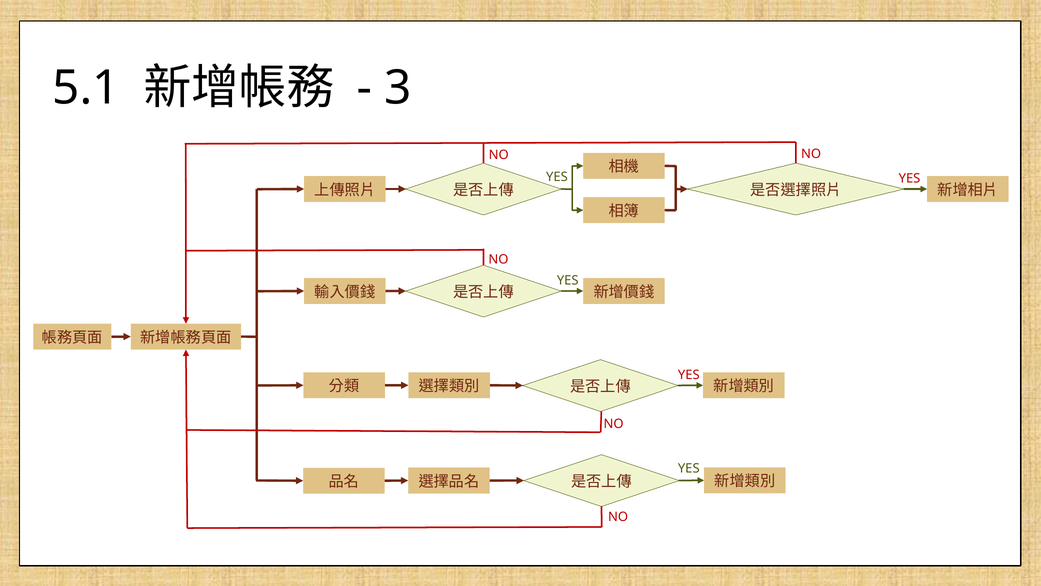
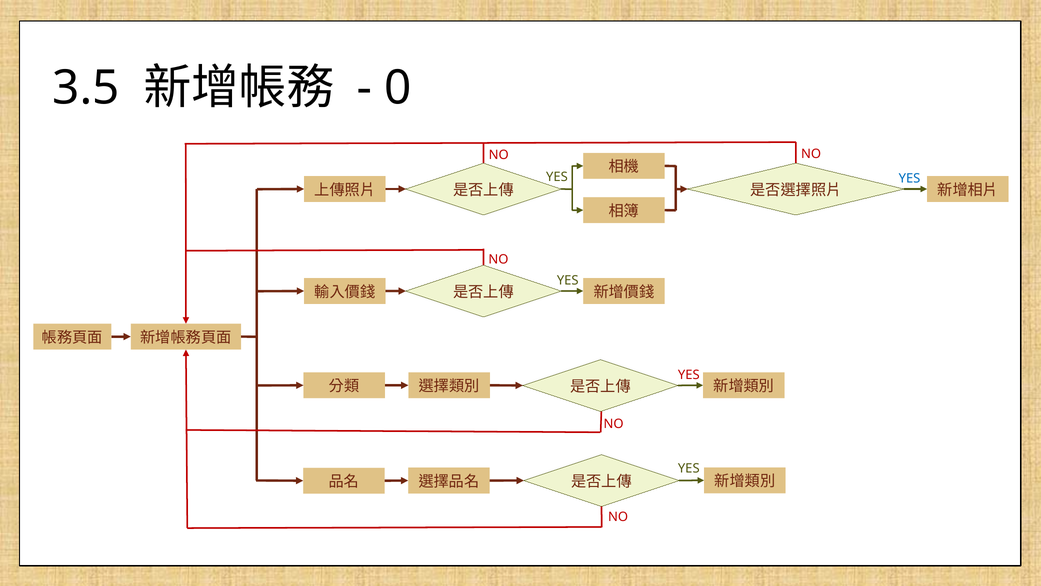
5.1: 5.1 -> 3.5 (86, 88)
3: 3 -> 0 (398, 88)
YES colour: red -> blue (910, 178)
